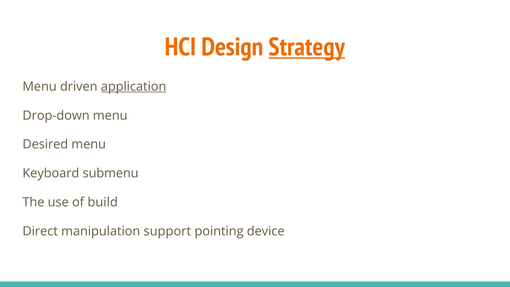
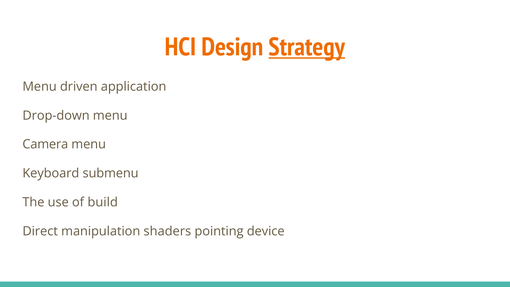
application underline: present -> none (134, 87)
Desired: Desired -> Camera (45, 144)
support: support -> shaders (167, 231)
